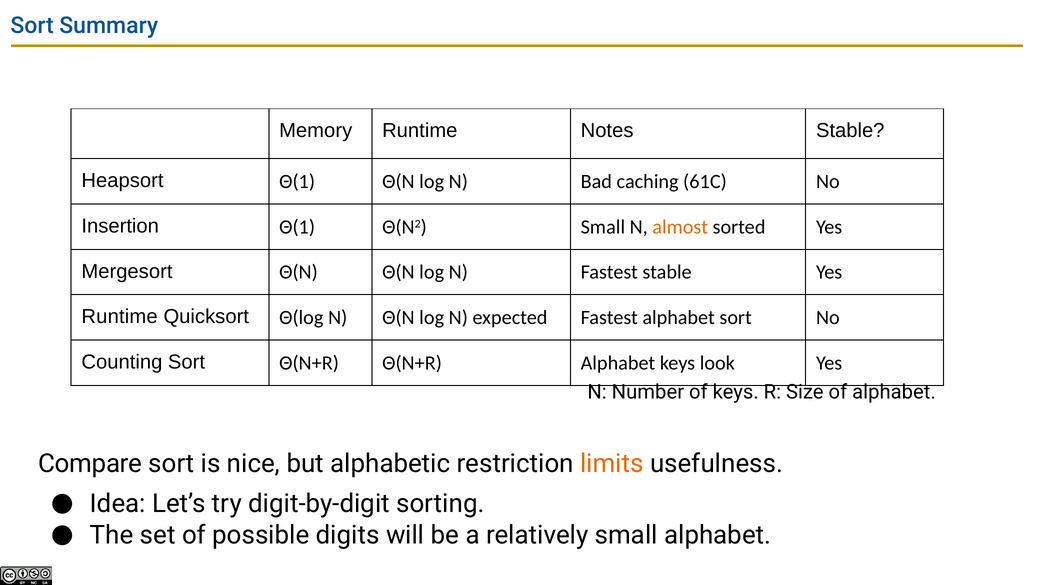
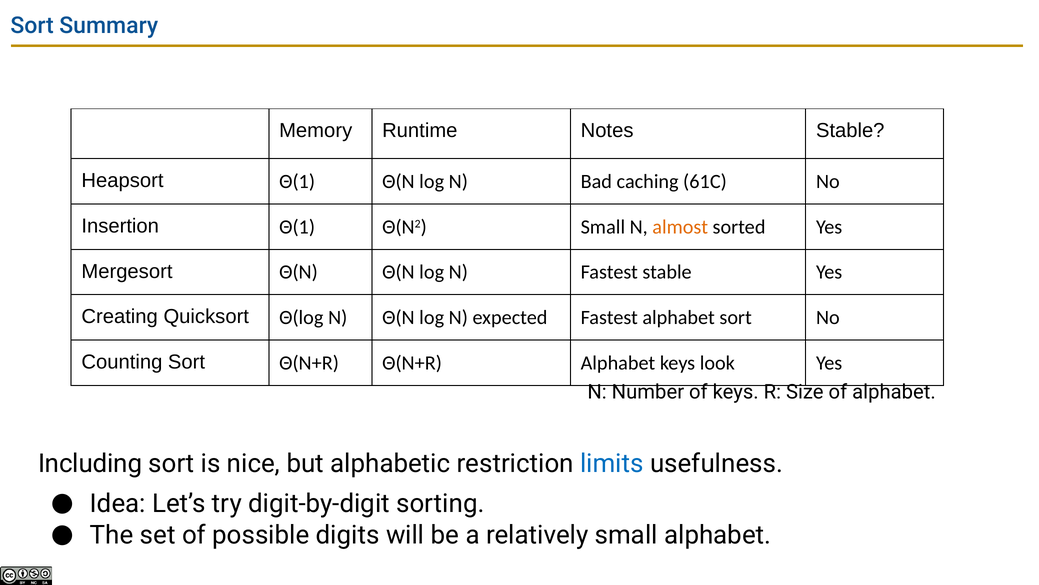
Runtime: Runtime -> Creating (120, 316)
Compare: Compare -> Including (90, 463)
limits colour: orange -> blue (612, 463)
